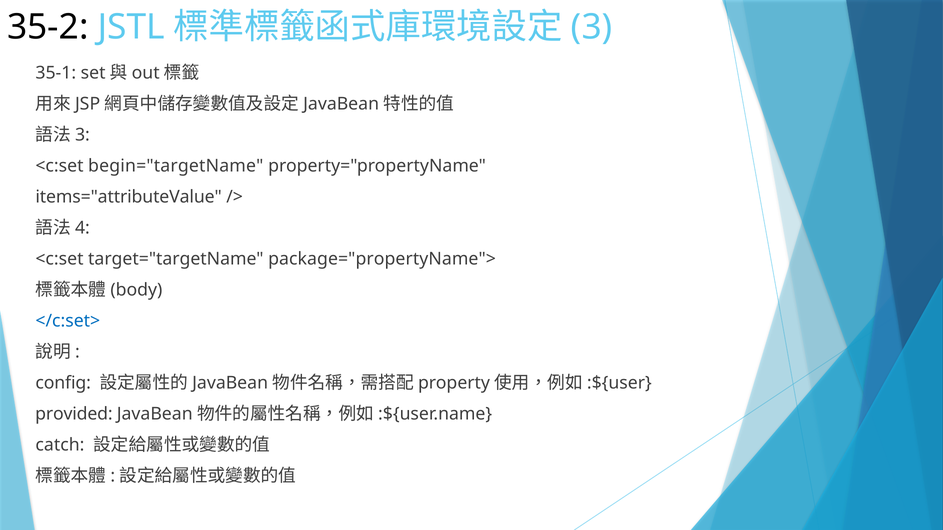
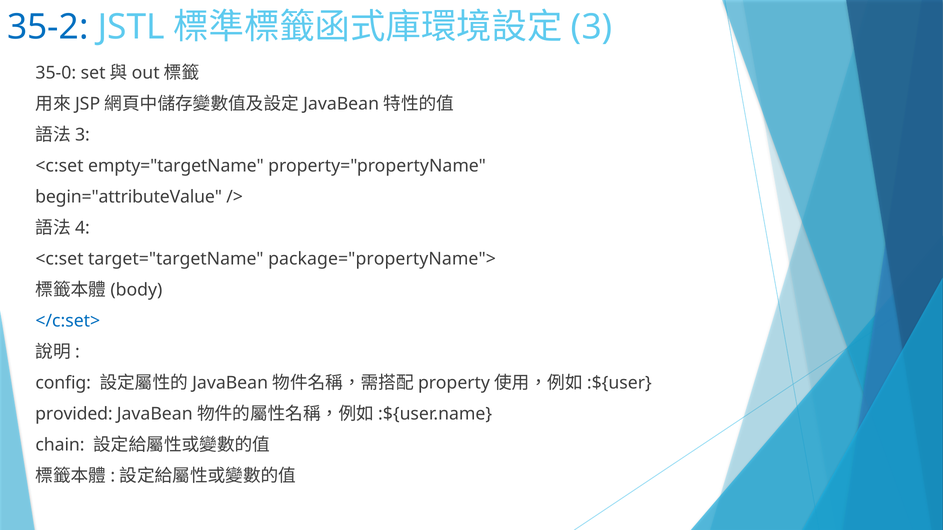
35-2 colour: black -> blue (48, 27)
35-1: 35-1 -> 35-0 (56, 73)
begin="targetName: begin="targetName -> empty="targetName (176, 166)
items="attributeValue: items="attributeValue -> begin="attributeValue (129, 197)
catch: catch -> chain (60, 445)
